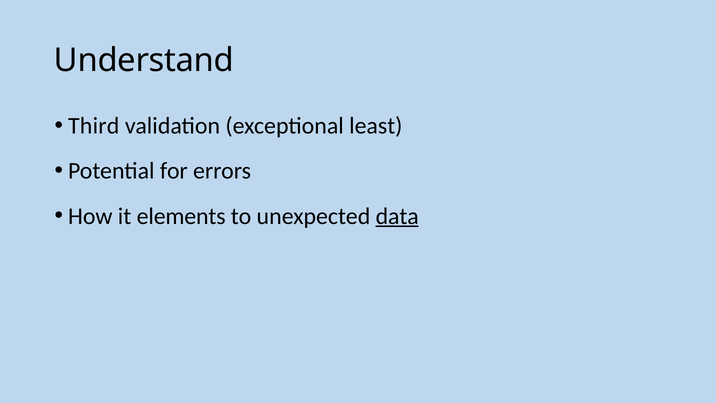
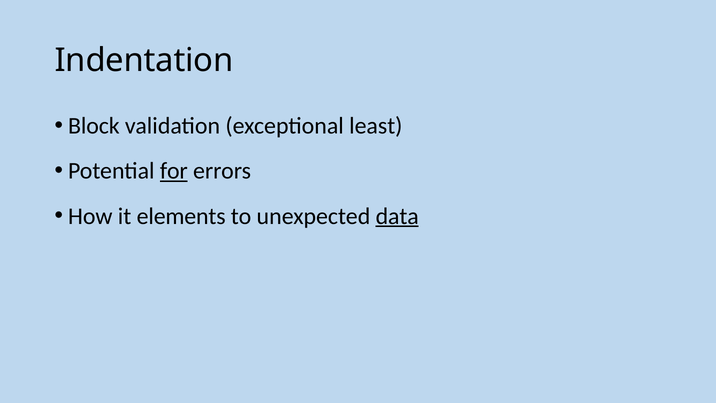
Understand: Understand -> Indentation (144, 60)
Third: Third -> Block (94, 126)
for underline: none -> present (174, 171)
